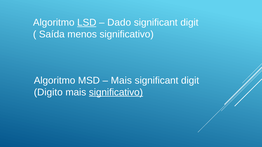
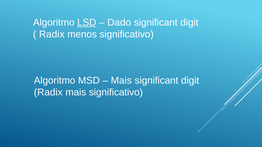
Saída: Saída -> Radix (52, 34)
Digito: Digito -> Radix (48, 92)
significativo underline: present -> none (116, 92)
